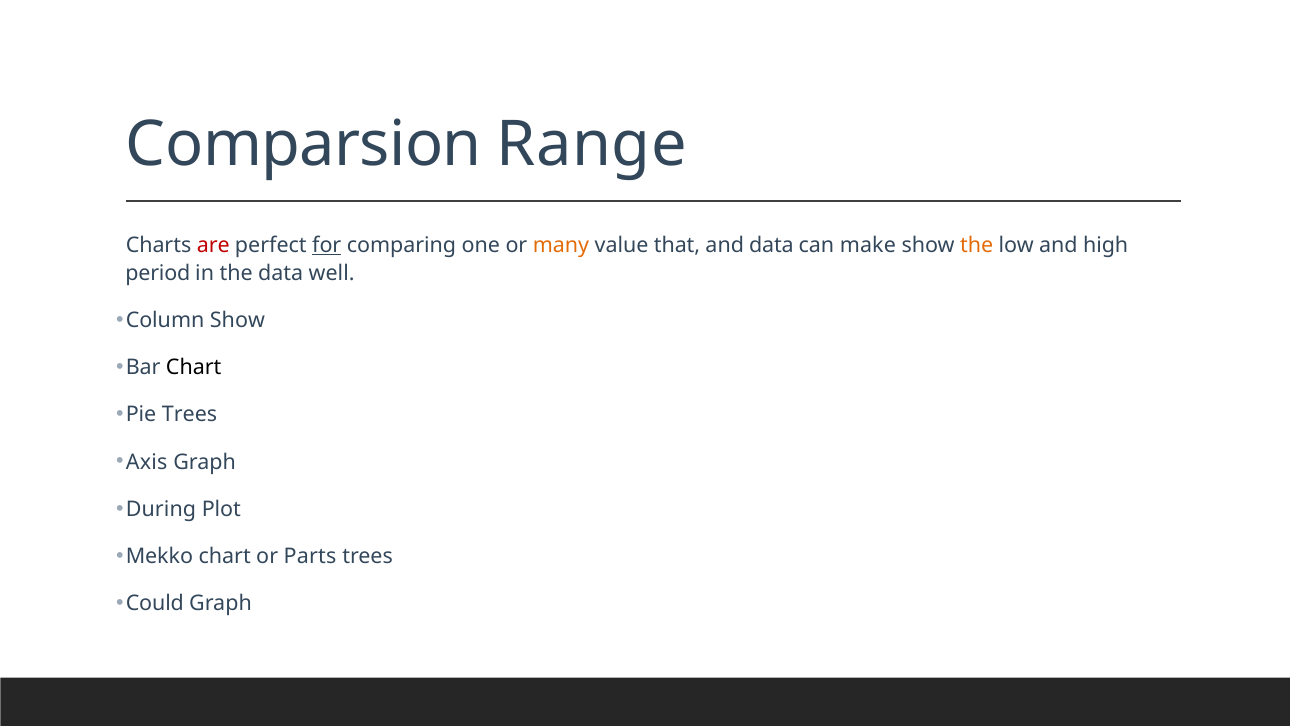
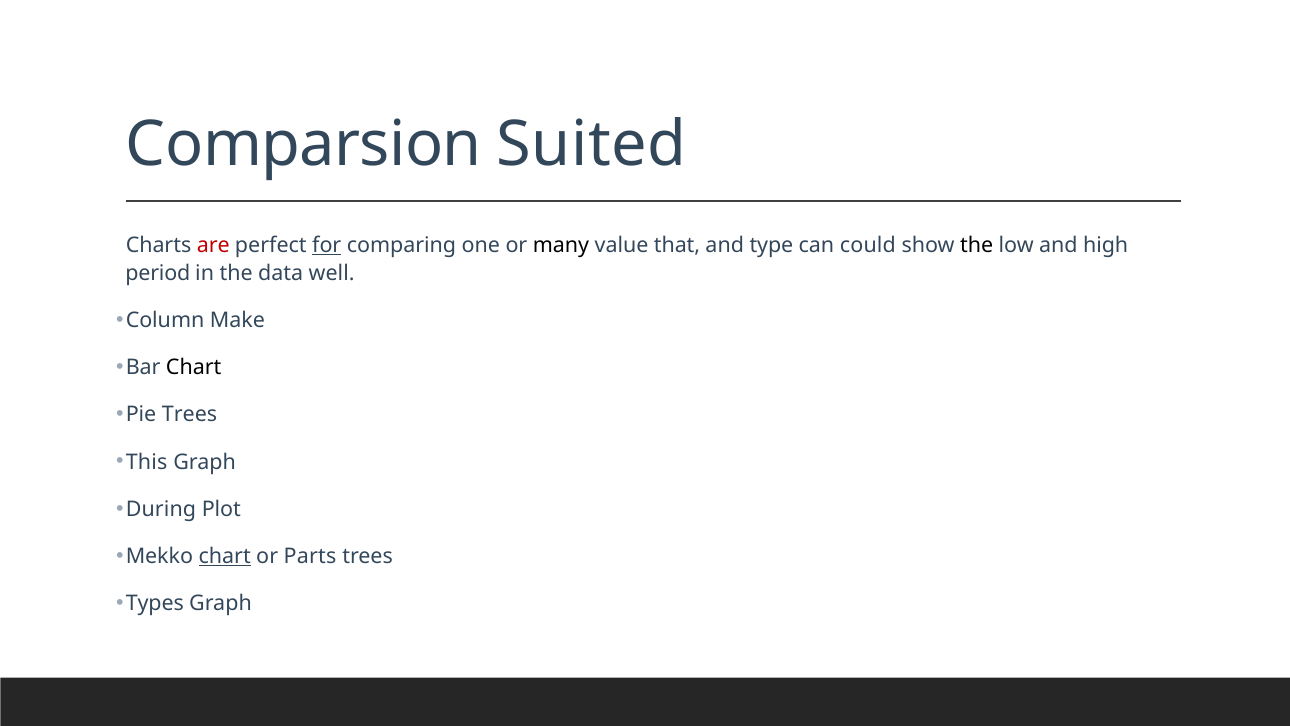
Range: Range -> Suited (592, 144)
many colour: orange -> black (561, 245)
and data: data -> type (771, 245)
make: make -> could (868, 245)
the colour: orange -> black (977, 245)
Column Show: Show -> Make (237, 320)
Axis: Axis -> This (147, 462)
chart underline: none -> present (225, 556)
Could: Could -> Types (155, 603)
